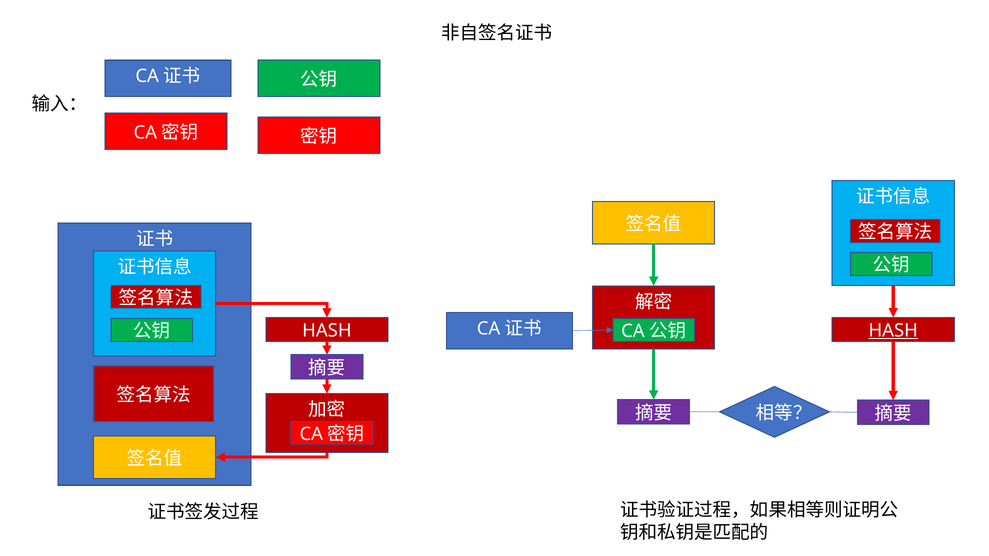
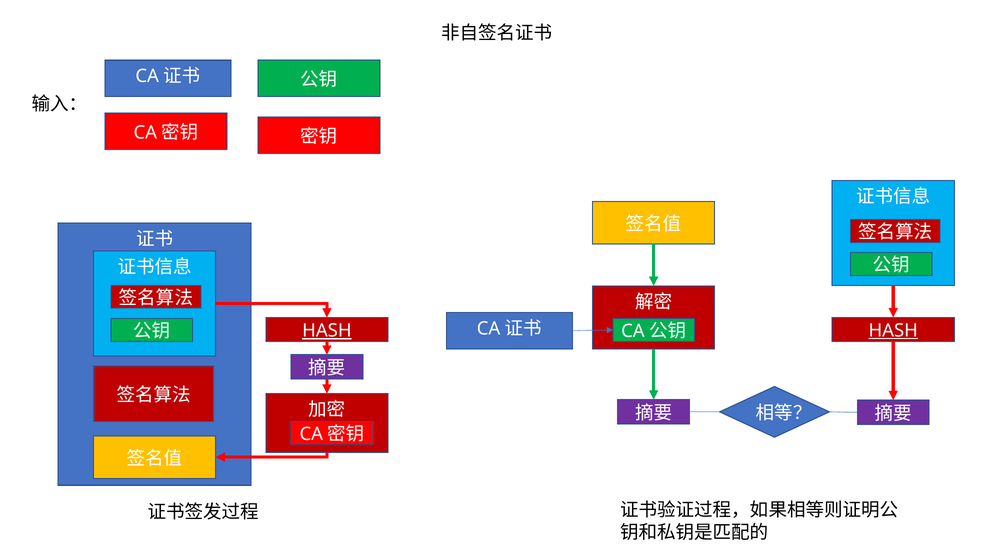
HASH underline: none -> present (327, 331)
